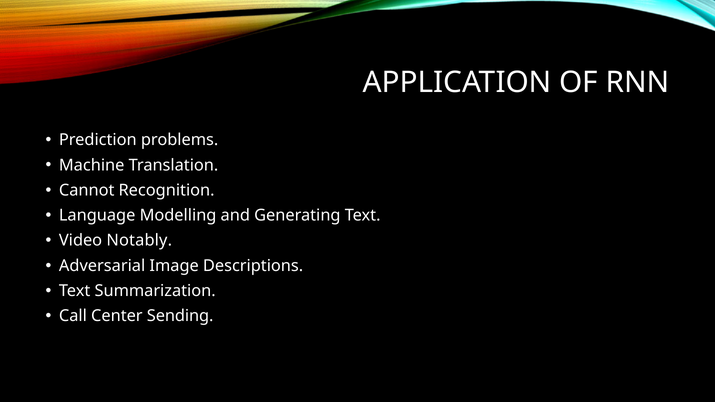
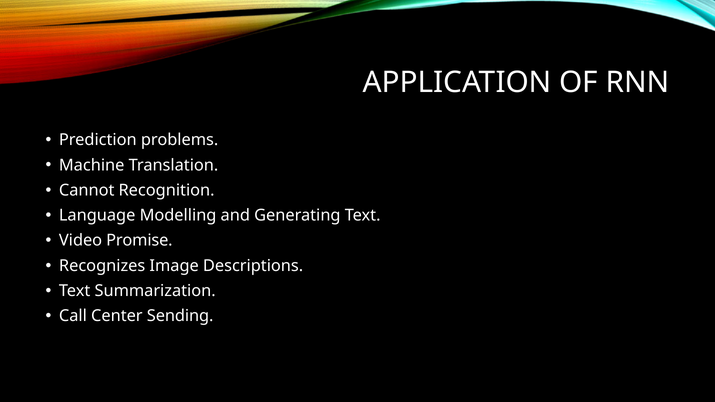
Notably: Notably -> Promise (139, 241)
Adversarial: Adversarial -> Recognizes (102, 266)
